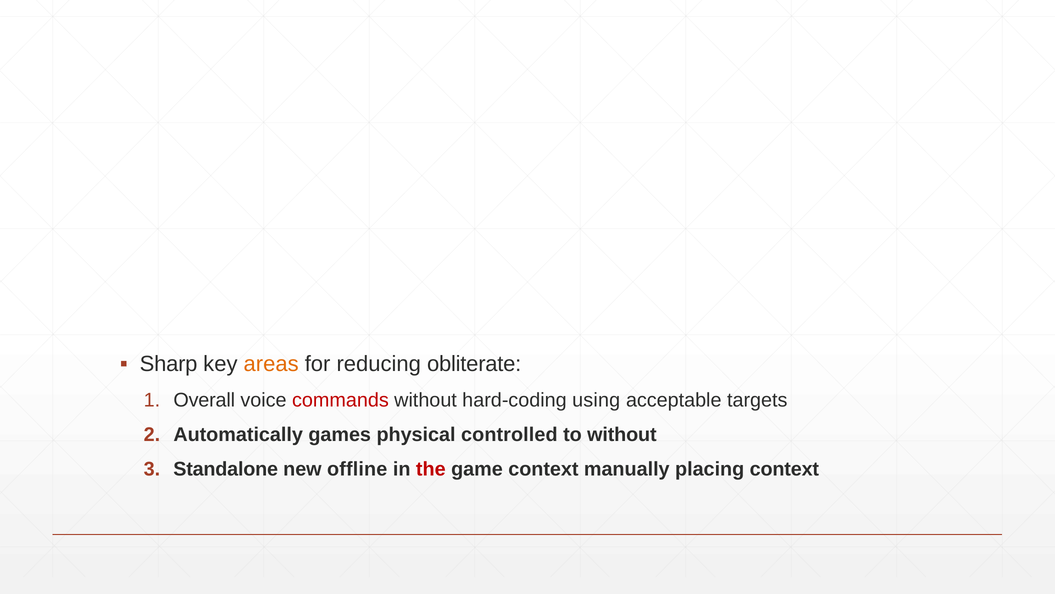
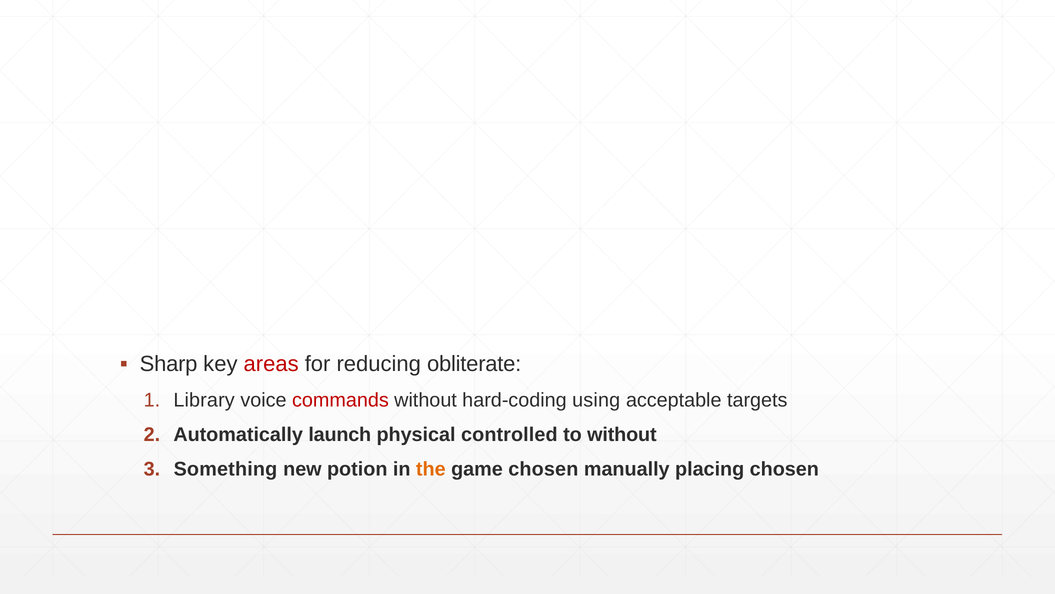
areas colour: orange -> red (271, 364)
Overall: Overall -> Library (204, 400)
games: games -> launch (340, 434)
Standalone: Standalone -> Something (225, 469)
offline: offline -> potion (357, 469)
the colour: red -> orange (431, 469)
game context: context -> chosen (543, 469)
placing context: context -> chosen (784, 469)
